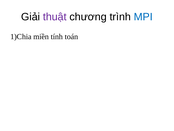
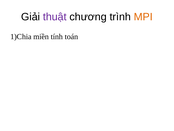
MPI colour: blue -> orange (143, 17)
